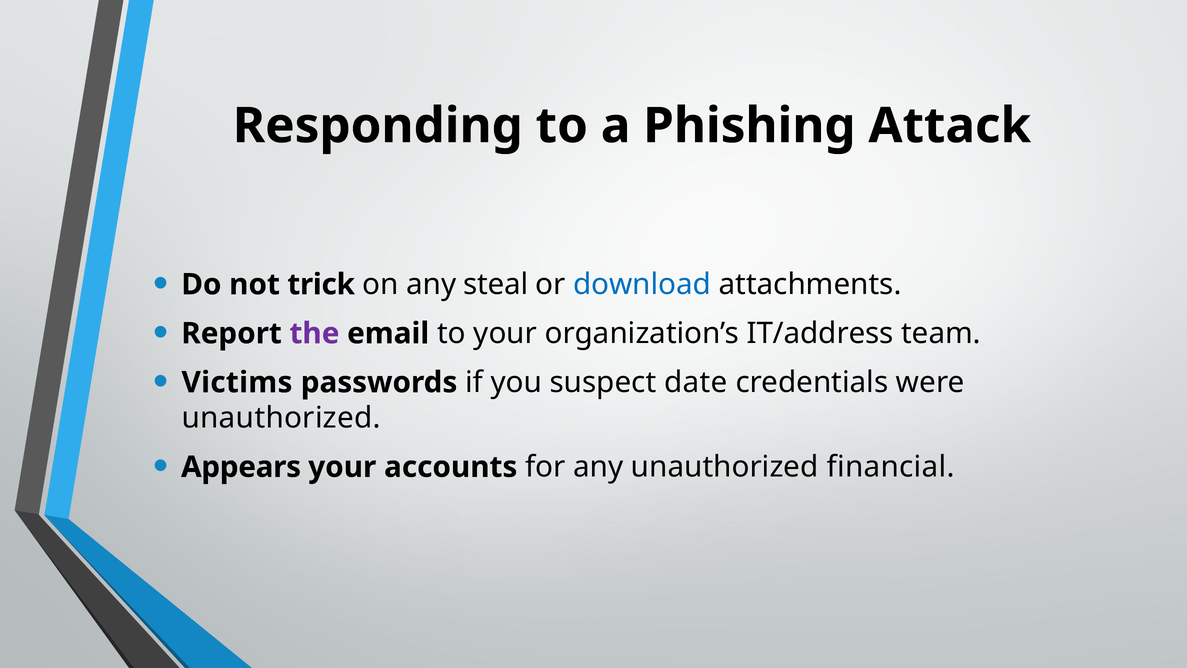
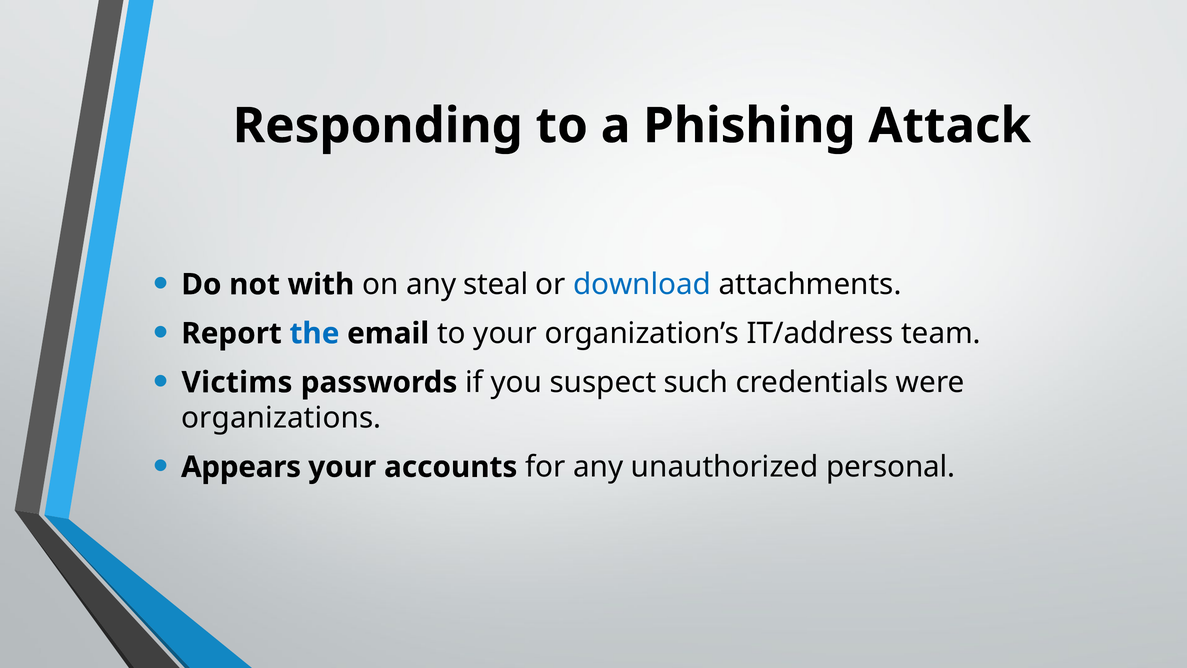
trick: trick -> with (321, 284)
the colour: purple -> blue (314, 333)
date: date -> such (696, 382)
unauthorized: unauthorized -> organizations (281, 418)
financial: financial -> personal (891, 467)
